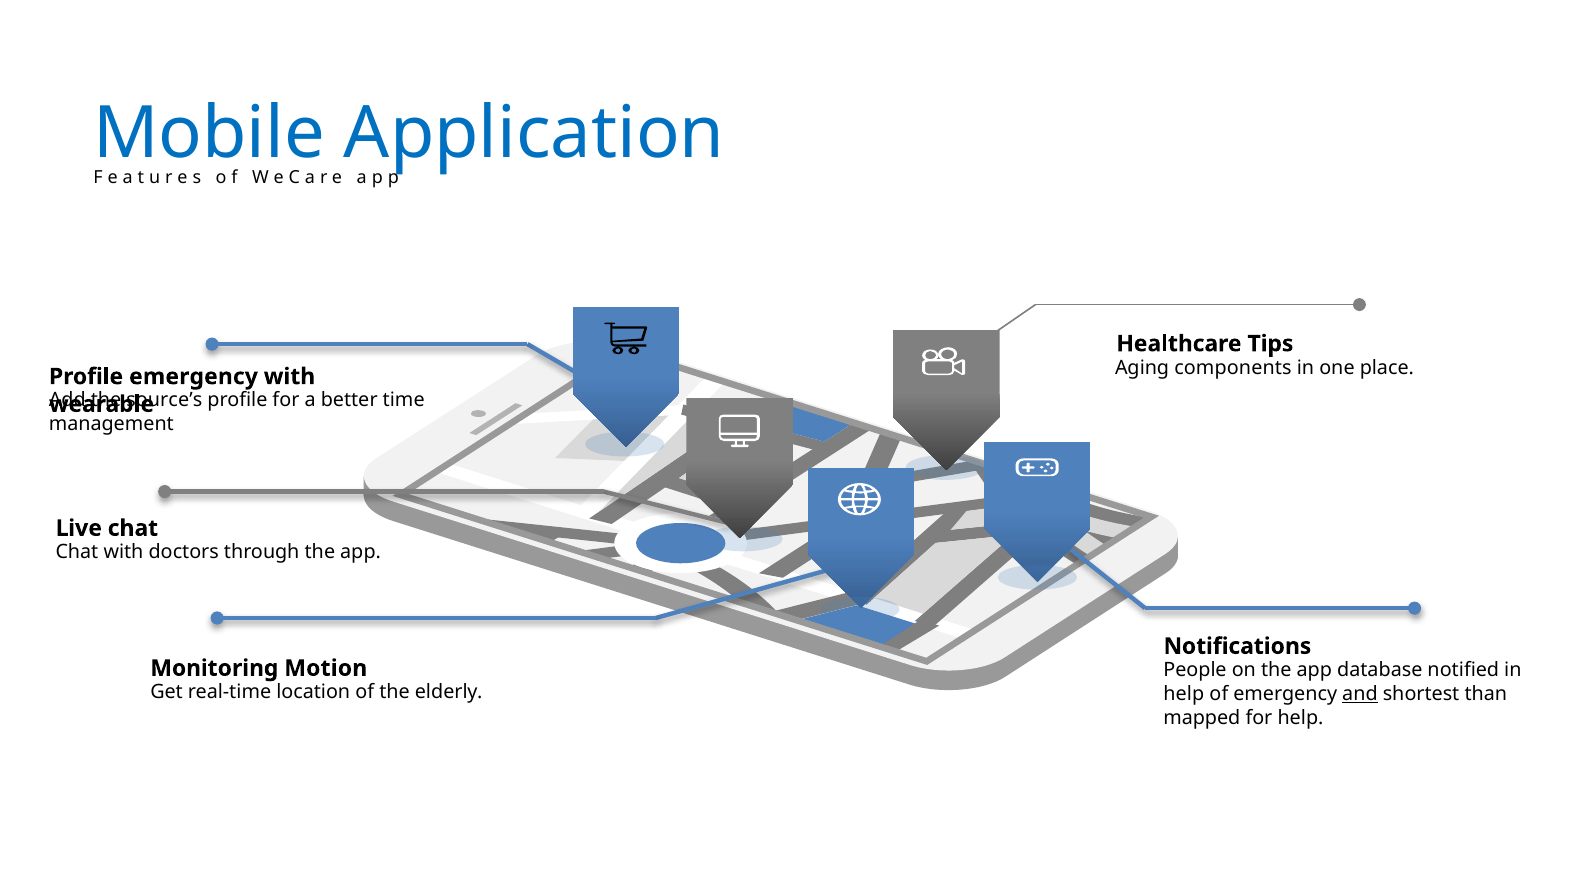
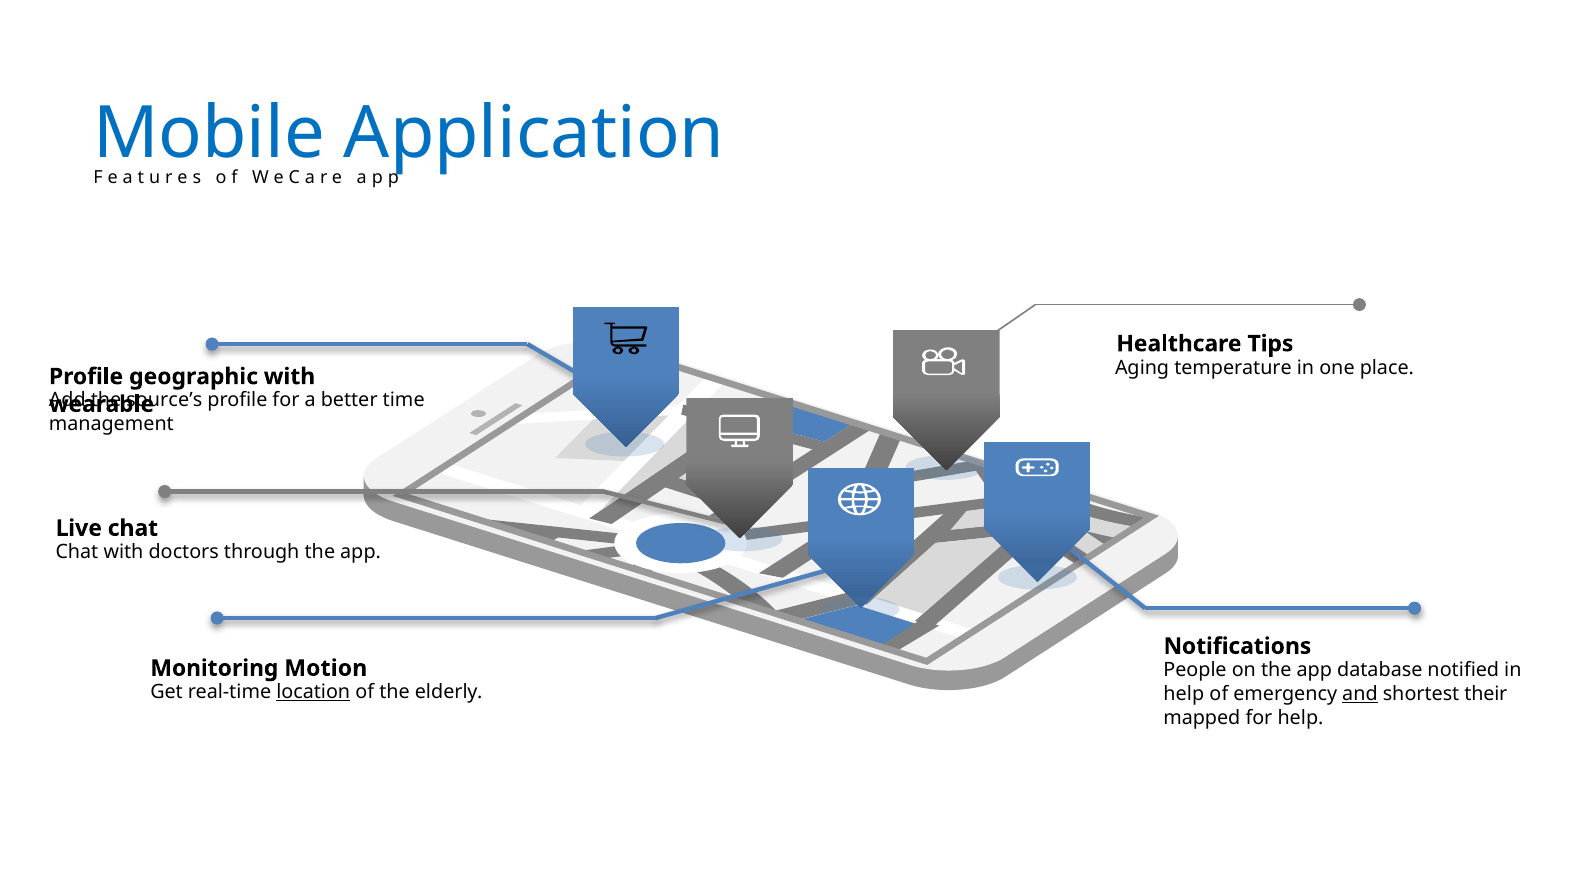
components: components -> temperature (1233, 367)
Profile emergency: emergency -> geographic (194, 376)
location underline: none -> present (313, 692)
than: than -> their (1486, 694)
